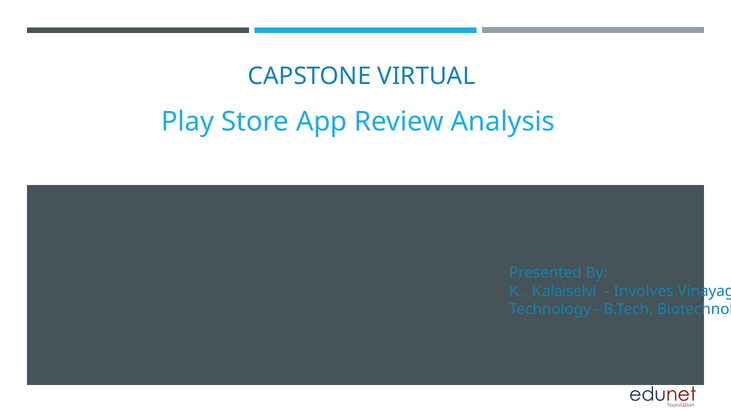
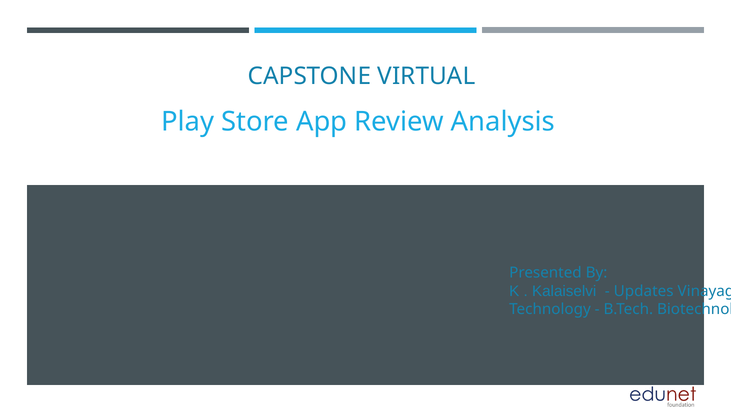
Involves: Involves -> Updates (644, 291)
